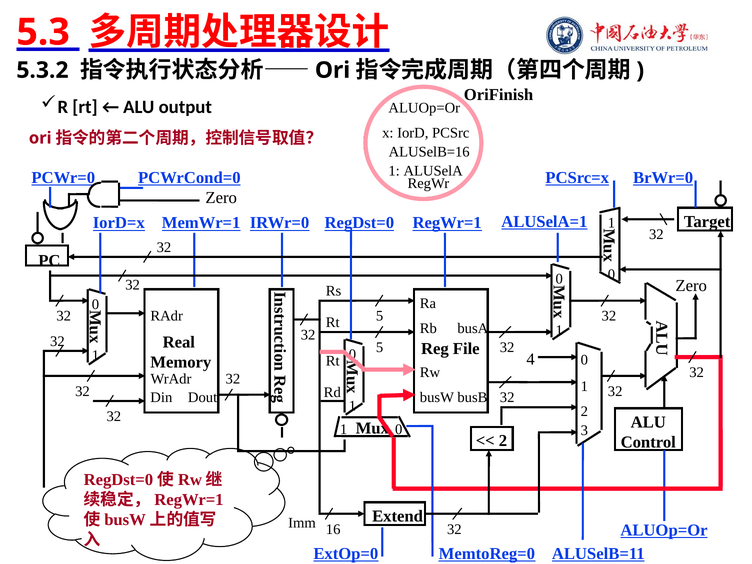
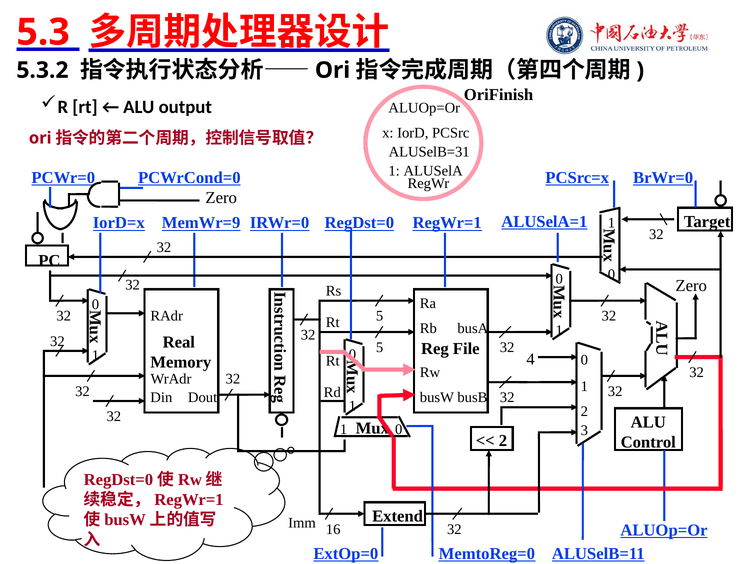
ALUSelB=16: ALUSelB=16 -> ALUSelB=31 (429, 152)
MemWr=1: MemWr=1 -> MemWr=9 (201, 223)
